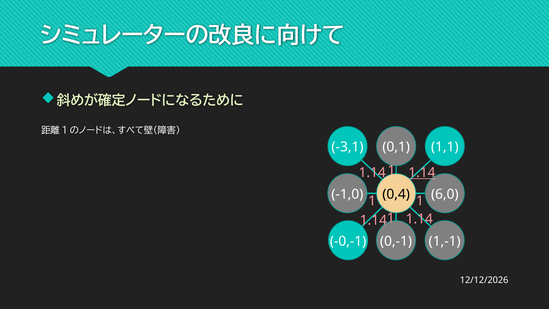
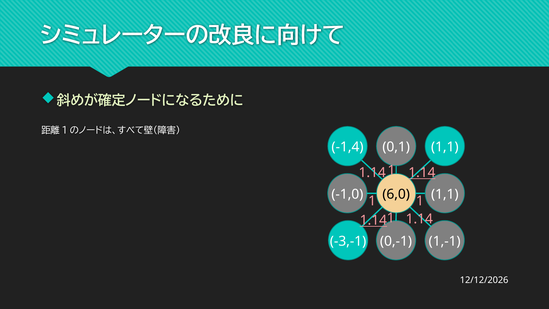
-3,1: -3,1 -> -1,4 (347, 147)
0,4: 0,4 -> 6,0 (396, 194)
6,0: 6,0 -> 1,1 (445, 194)
1.14 underline: none -> present (373, 220)
-0,-1: -0,-1 -> -3,-1 (348, 241)
